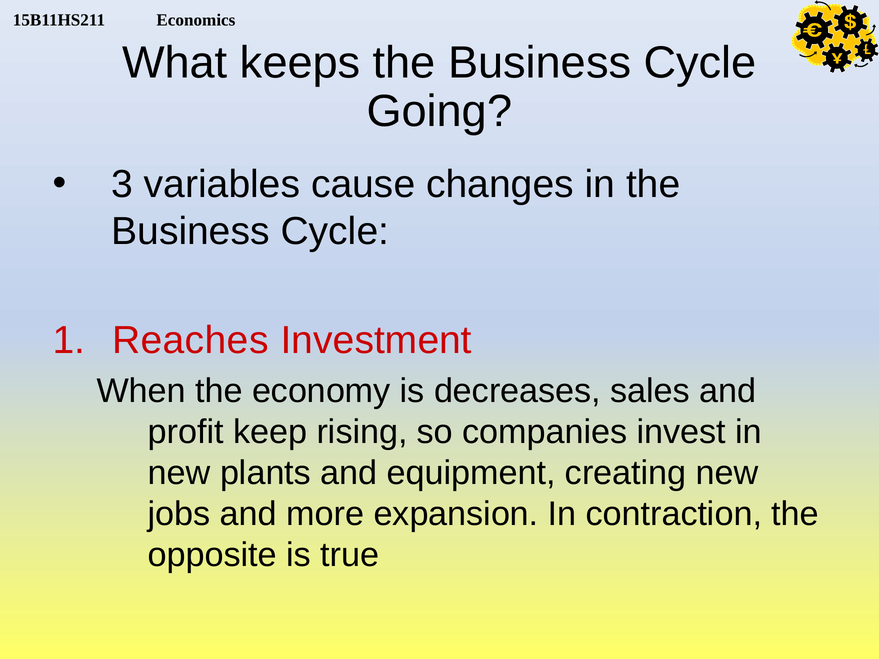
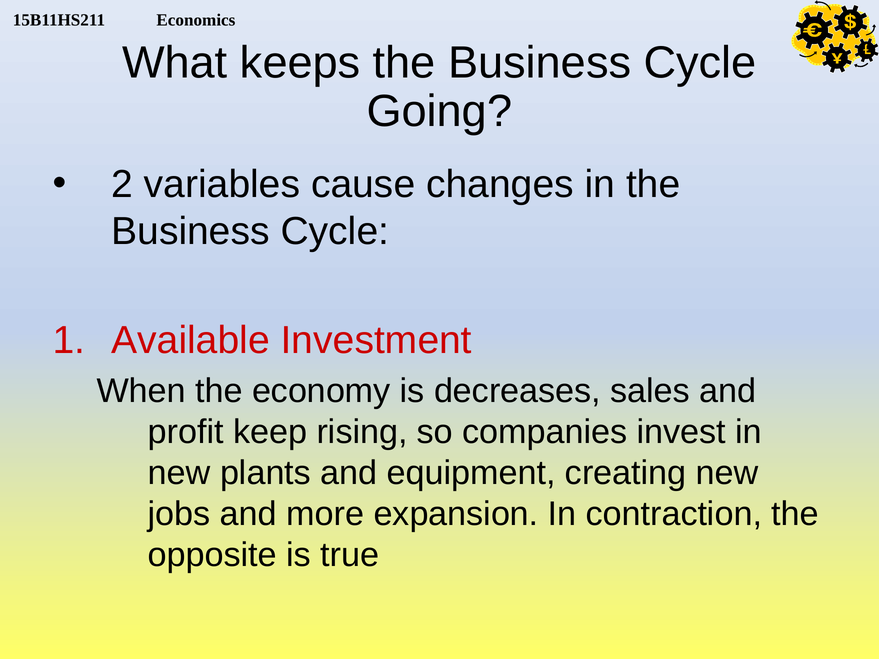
3: 3 -> 2 (122, 184)
Reaches: Reaches -> Available (191, 341)
